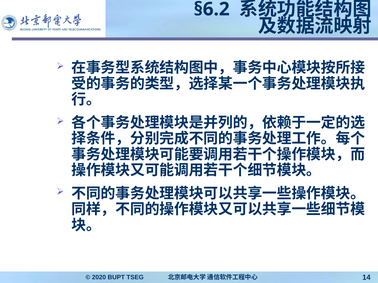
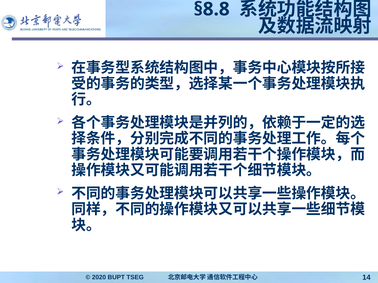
§6.2: §6.2 -> §8.8 (212, 9)
